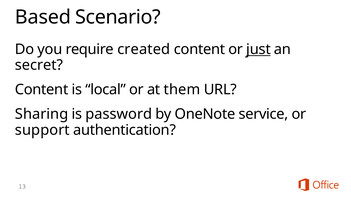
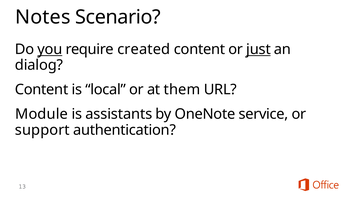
Based: Based -> Notes (43, 17)
you underline: none -> present (50, 50)
secret: secret -> dialog (39, 65)
Sharing: Sharing -> Module (42, 114)
password: password -> assistants (119, 114)
